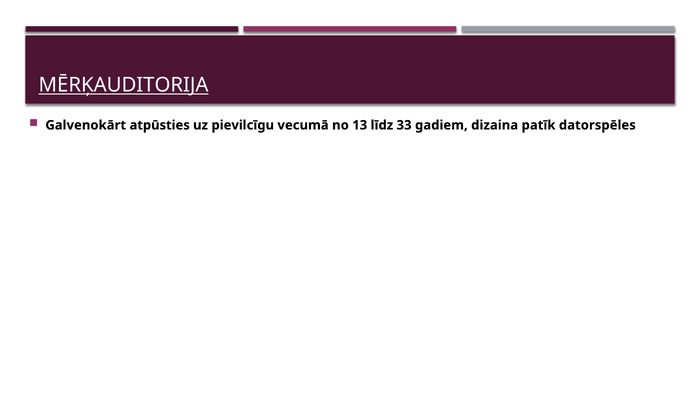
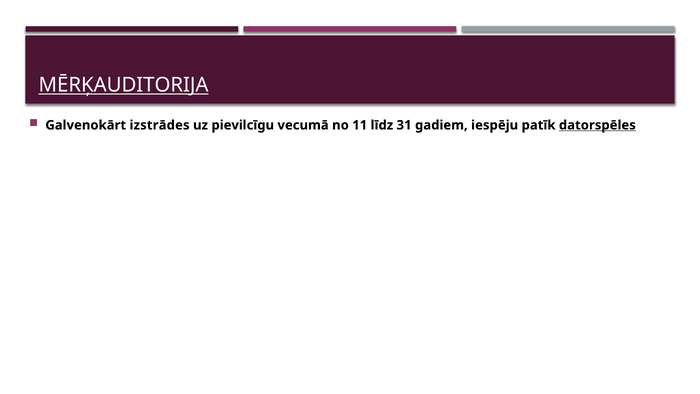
atpūsties: atpūsties -> izstrādes (160, 125)
13: 13 -> 11 (360, 125)
33: 33 -> 31 (404, 125)
dizaina: dizaina -> iespēju (495, 125)
datorspēles underline: none -> present (597, 125)
